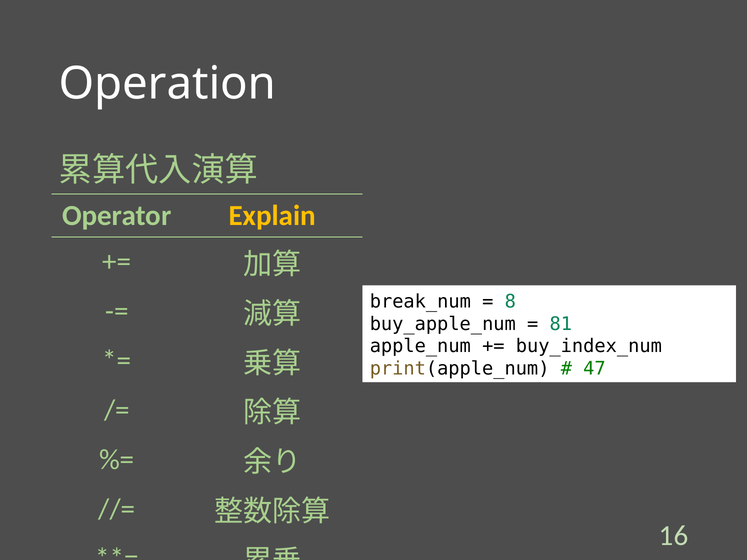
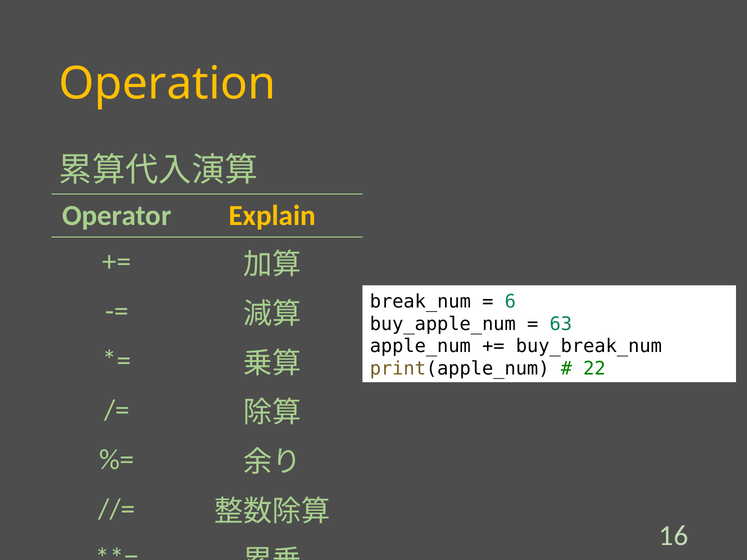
Operation colour: white -> yellow (167, 84)
8: 8 -> 6 (510, 302)
81: 81 -> 63 (561, 324)
buy_index_num: buy_index_num -> buy_break_num (589, 346)
47: 47 -> 22 (594, 369)
